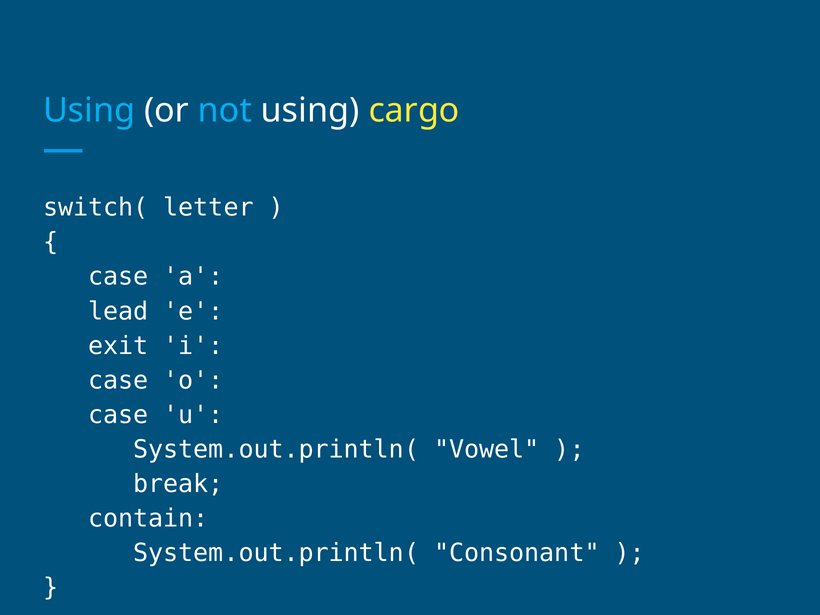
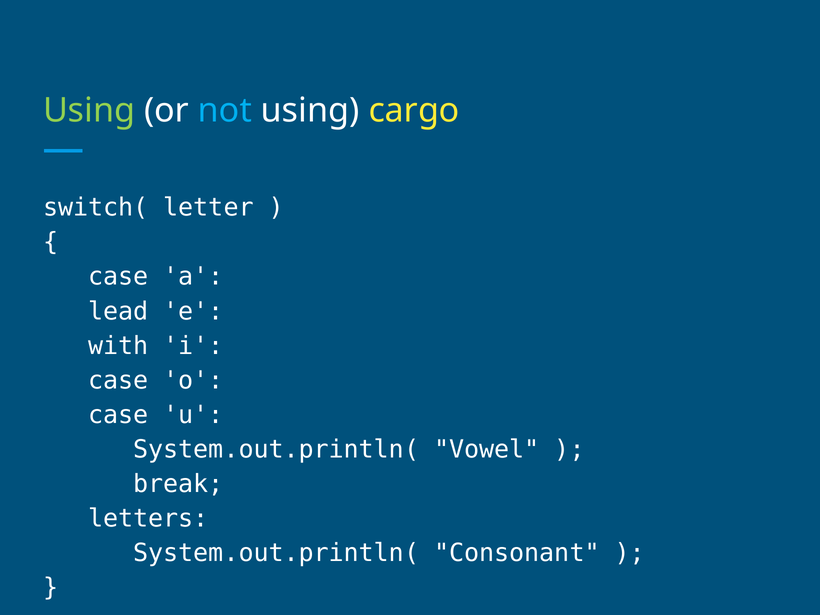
Using colour: light blue -> light green (89, 110)
exit: exit -> with (118, 346)
contain: contain -> letters (148, 519)
